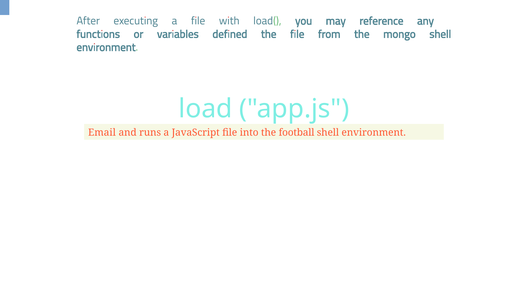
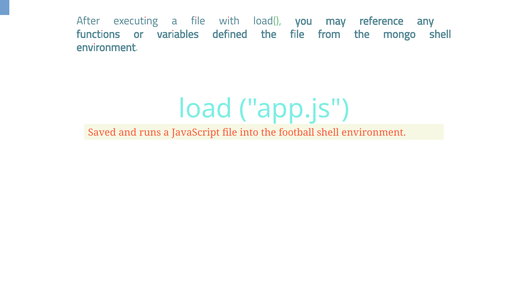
Email: Email -> Saved (102, 133)
